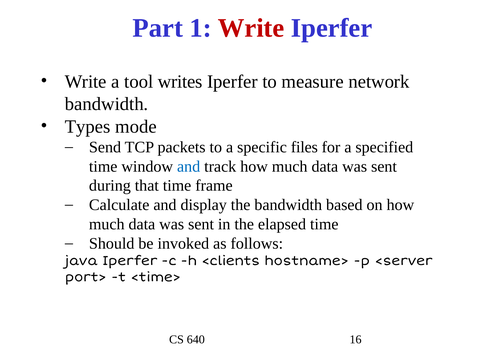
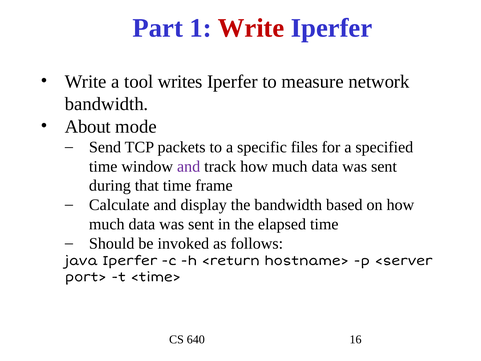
Types: Types -> About (88, 126)
and colour: blue -> purple (189, 166)
<clients: <clients -> <return (231, 261)
